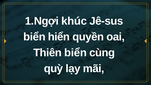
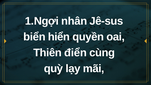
khúc: khúc -> nhân (74, 21)
Thiên biển: biển -> điển (75, 53)
